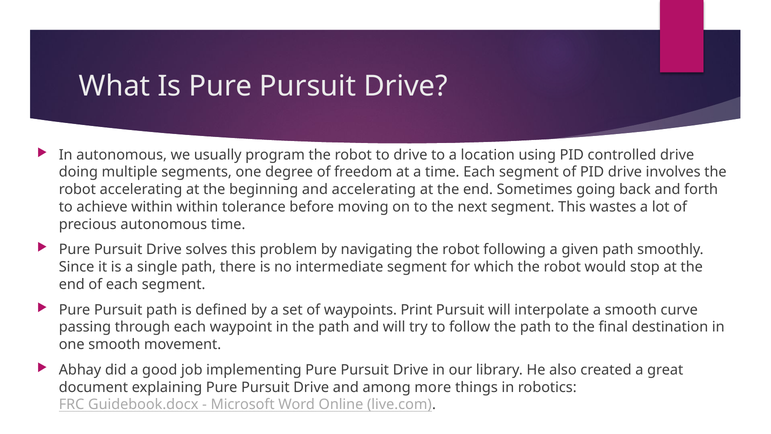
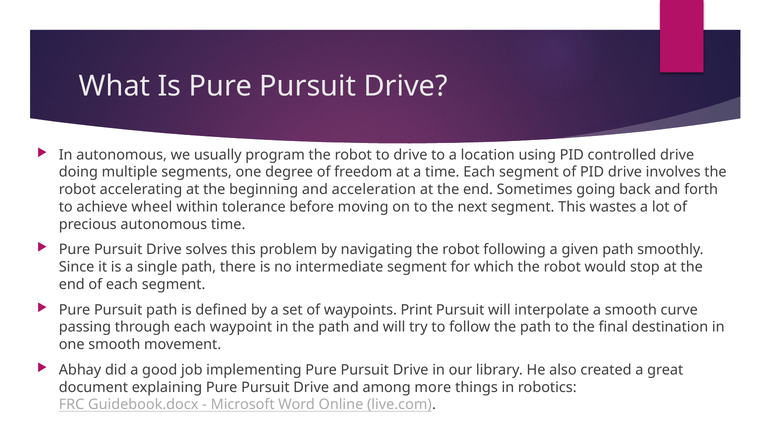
and accelerating: accelerating -> acceleration (374, 189)
achieve within: within -> wheel (152, 207)
